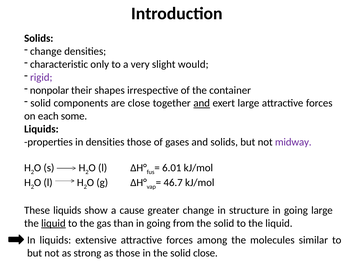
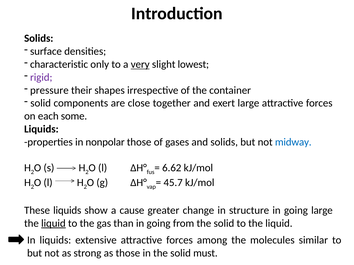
change: change -> surface (46, 51)
very underline: none -> present (140, 64)
would: would -> lowest (193, 64)
nonpolar: nonpolar -> pressure (49, 90)
and underline: present -> none (202, 103)
in densities: densities -> nonpolar (105, 142)
midway colour: purple -> blue (293, 142)
6.01: 6.01 -> 6.62 (172, 168)
46.7: 46.7 -> 45.7 (173, 183)
solid close: close -> must (205, 253)
